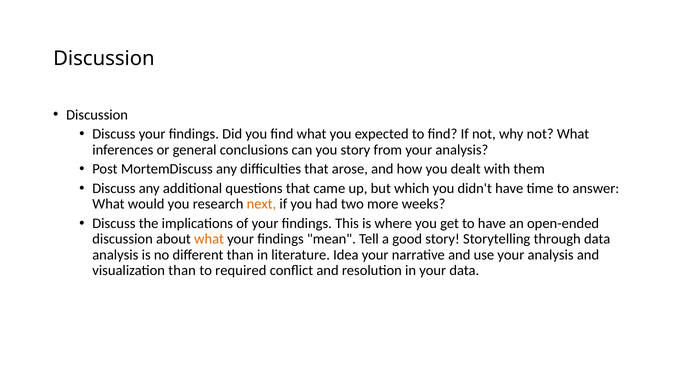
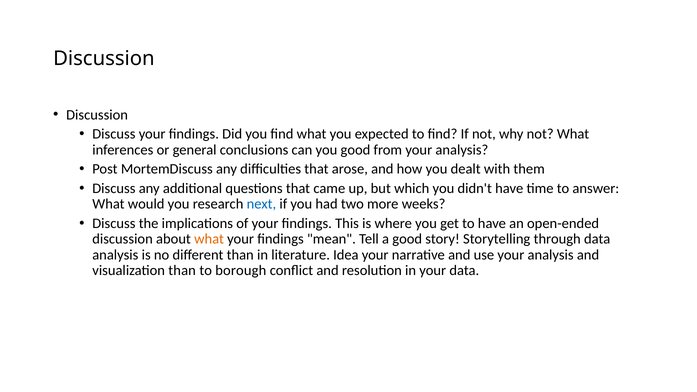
you story: story -> good (355, 150)
next colour: orange -> blue (261, 204)
required: required -> borough (241, 271)
